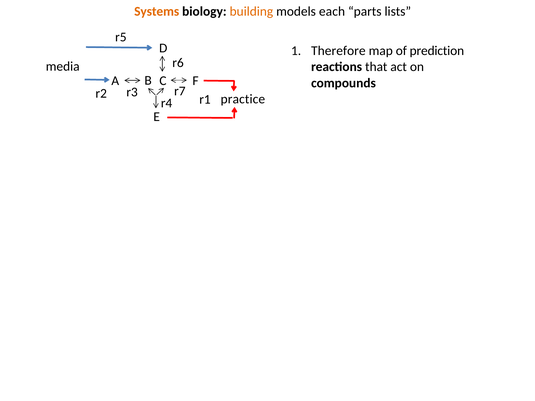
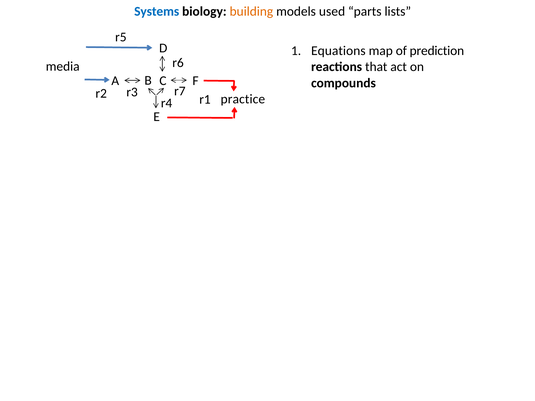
Systems colour: orange -> blue (157, 12)
each: each -> used (332, 12)
Therefore: Therefore -> Equations (338, 51)
